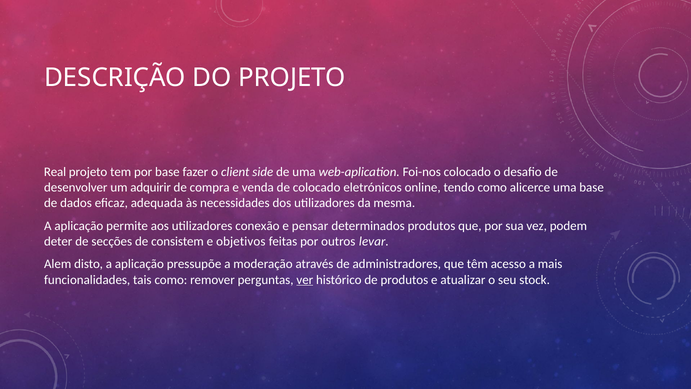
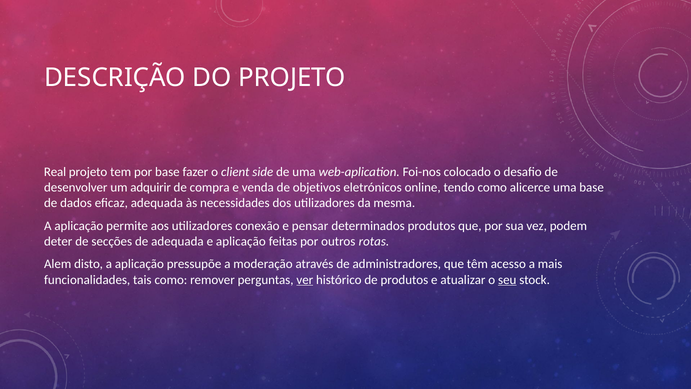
de colocado: colocado -> objetivos (317, 187)
de consistem: consistem -> adequada (177, 241)
e objetivos: objetivos -> aplicação (241, 241)
levar: levar -> rotas (374, 241)
seu underline: none -> present (507, 280)
